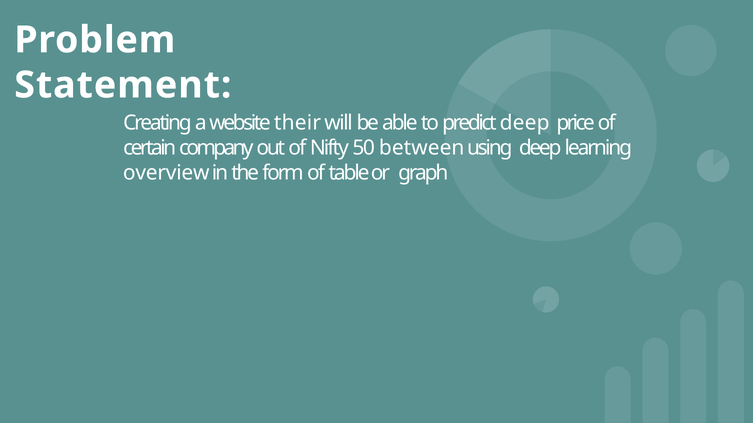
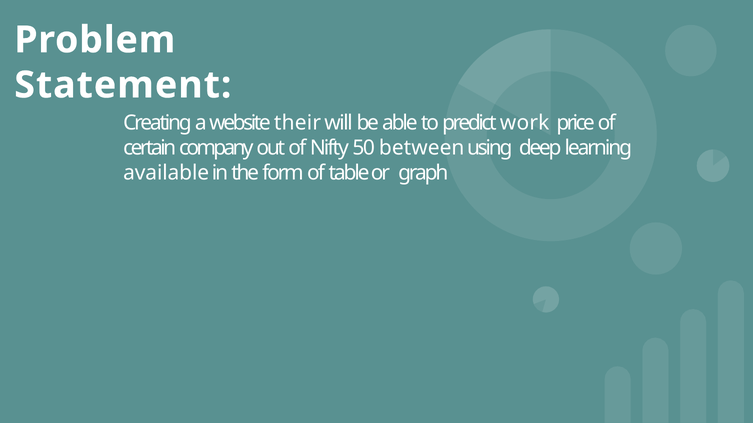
predict deep: deep -> work (525, 123)
overview: overview -> available (166, 173)
